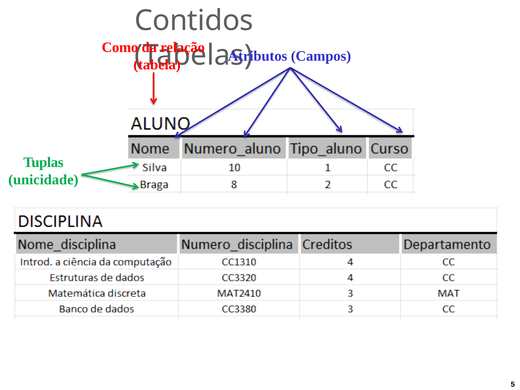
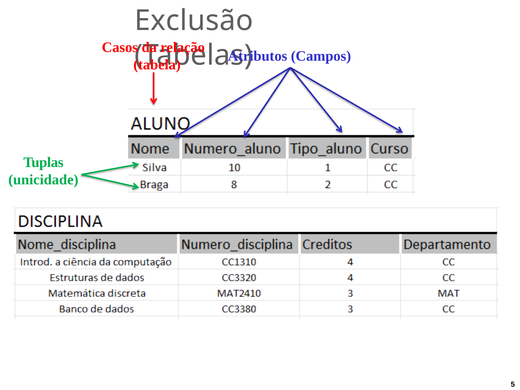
Contidos: Contidos -> Exclusão (194, 21)
Como: Como -> Casos (120, 47)
